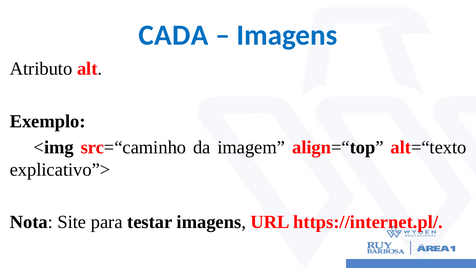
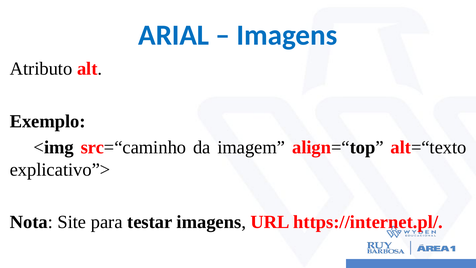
CADA: CADA -> ARIAL (174, 35)
